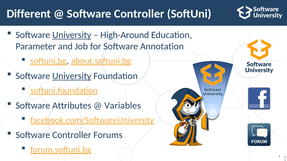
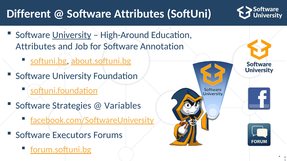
Controller: Controller -> Attributes (139, 14)
Parameter: Parameter -> Attributes (36, 47)
University underline: present -> none (72, 76)
Attributes: Attributes -> Strategies (72, 106)
Controller: Controller -> Executors (72, 135)
